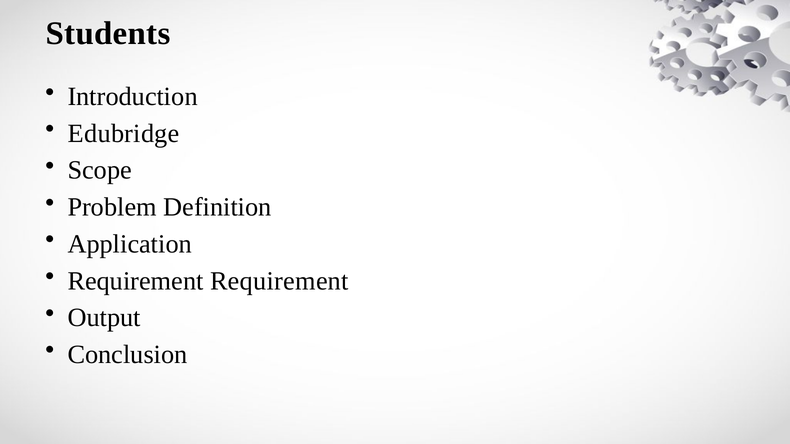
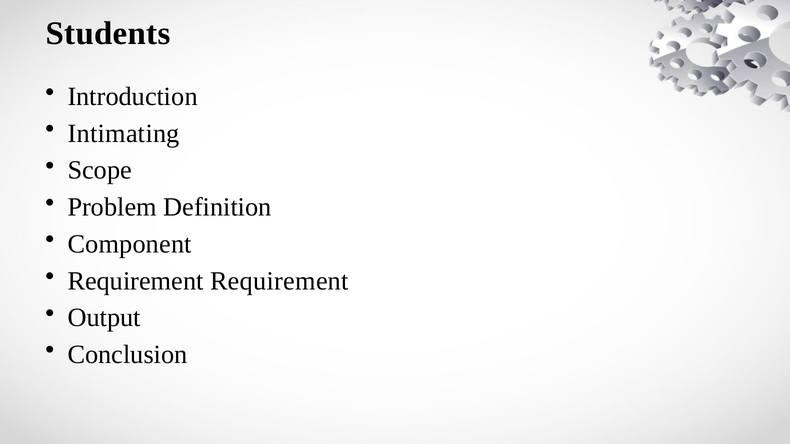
Edubridge: Edubridge -> Intimating (124, 134)
Application: Application -> Component (130, 244)
